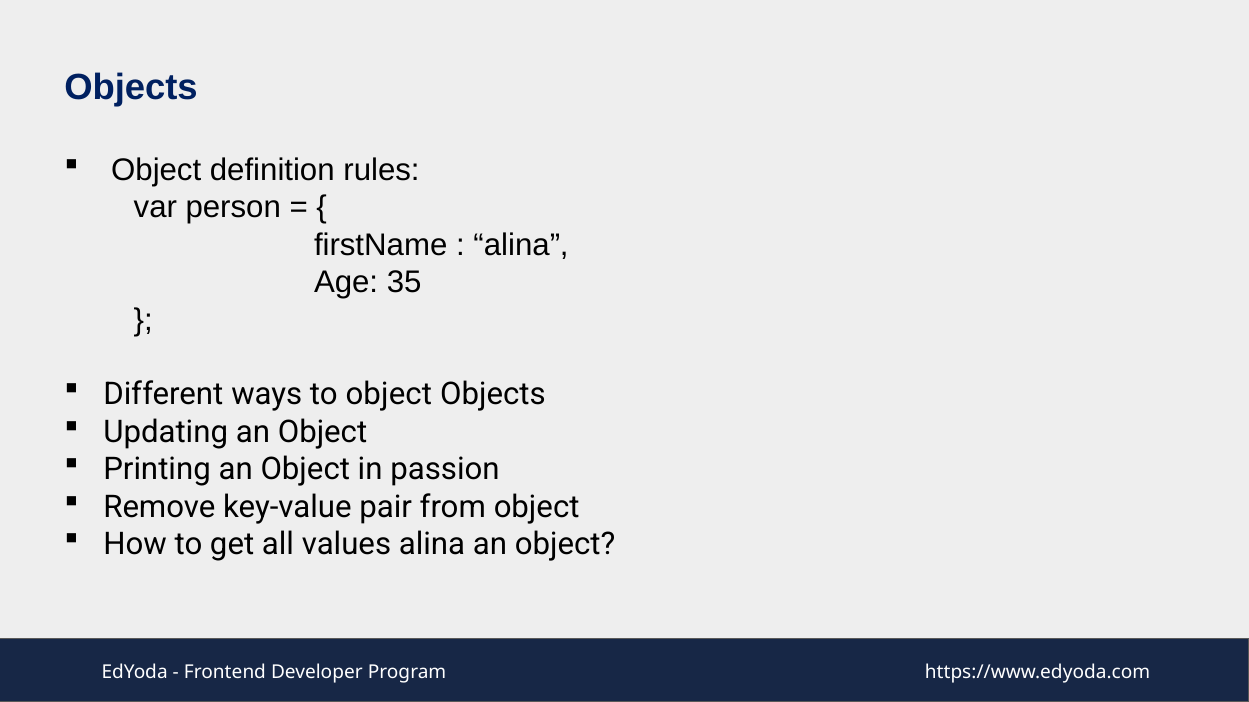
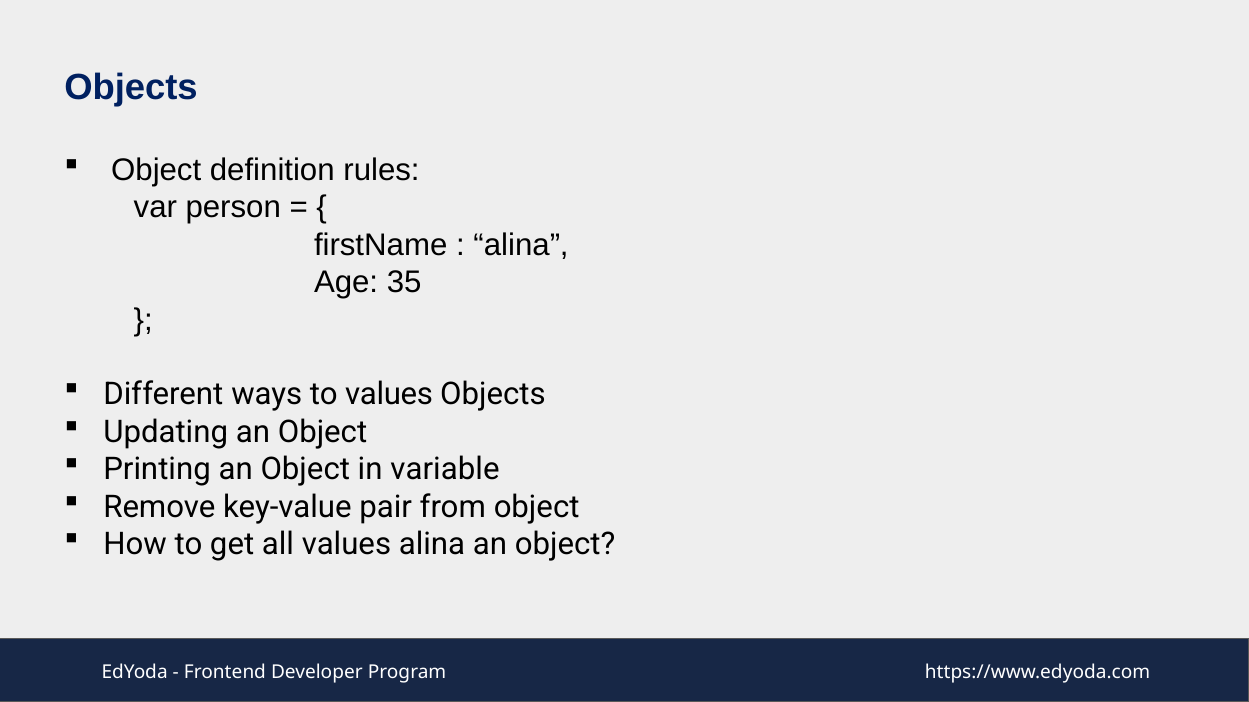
to object: object -> values (389, 395)
passion: passion -> variable (445, 470)
